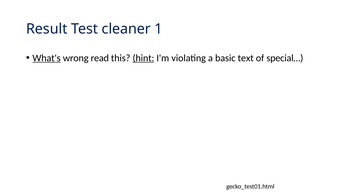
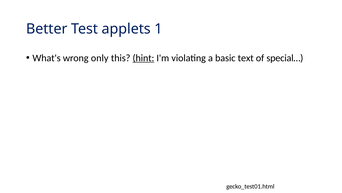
Result: Result -> Better (47, 29)
cleaner: cleaner -> applets (126, 29)
What's underline: present -> none (47, 58)
read: read -> only (100, 58)
